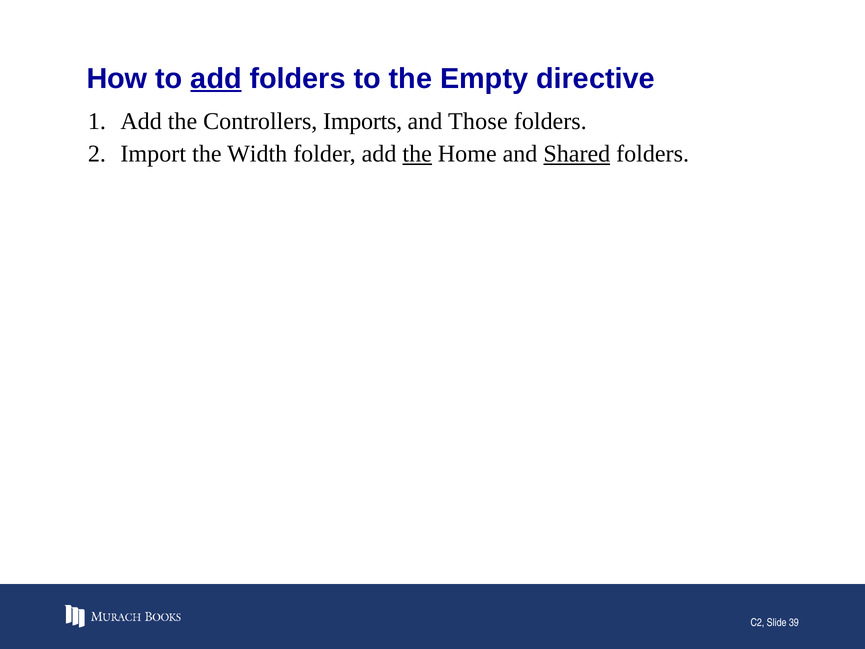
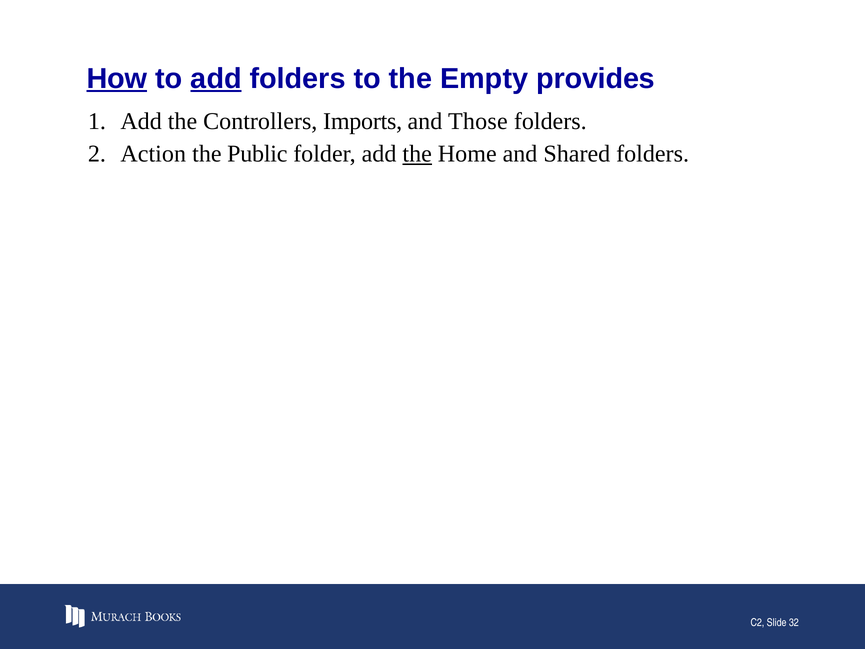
How underline: none -> present (117, 79)
directive: directive -> provides (596, 79)
Import: Import -> Action (153, 154)
Width: Width -> Public (257, 154)
Shared underline: present -> none (577, 154)
39: 39 -> 32 (794, 622)
